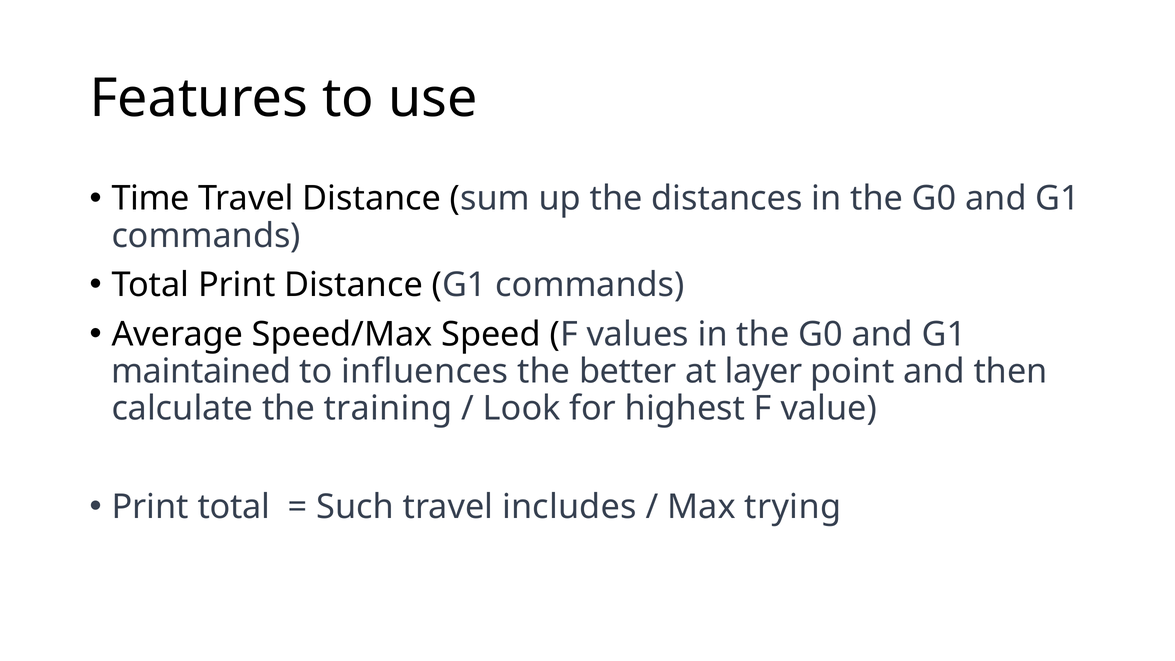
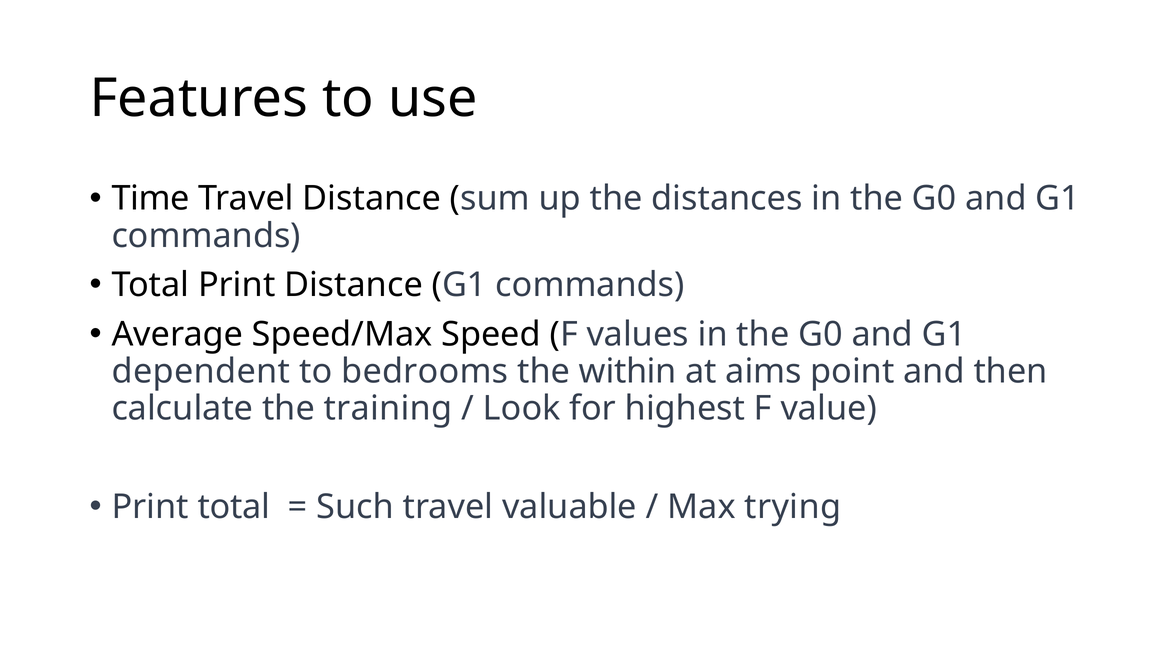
maintained: maintained -> dependent (201, 371)
influences: influences -> bedrooms (425, 371)
better: better -> within (628, 371)
layer: layer -> aims (763, 371)
includes: includes -> valuable (569, 507)
